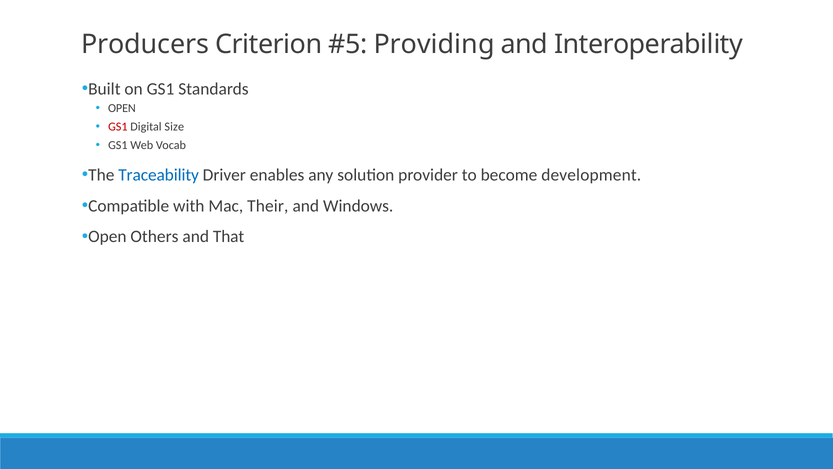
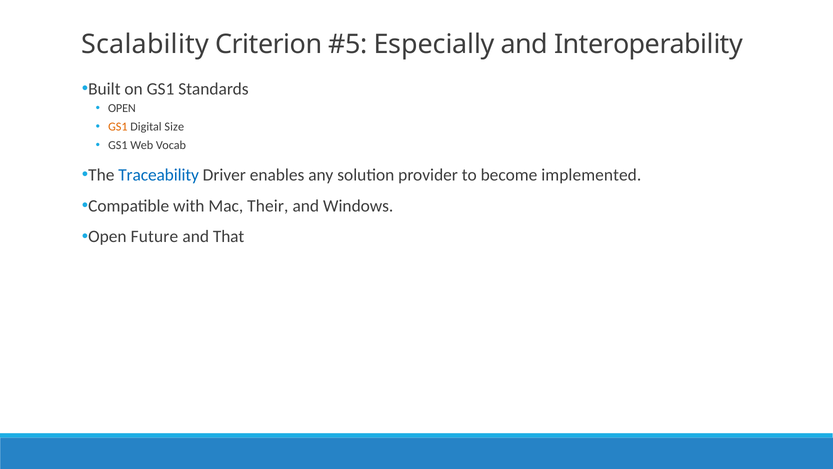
Producers: Producers -> Scalability (145, 44)
Providing: Providing -> Especially (434, 44)
GS1 colour: red -> orange (118, 127)
development: development -> implemented (591, 175)
Others: Others -> Future (154, 237)
